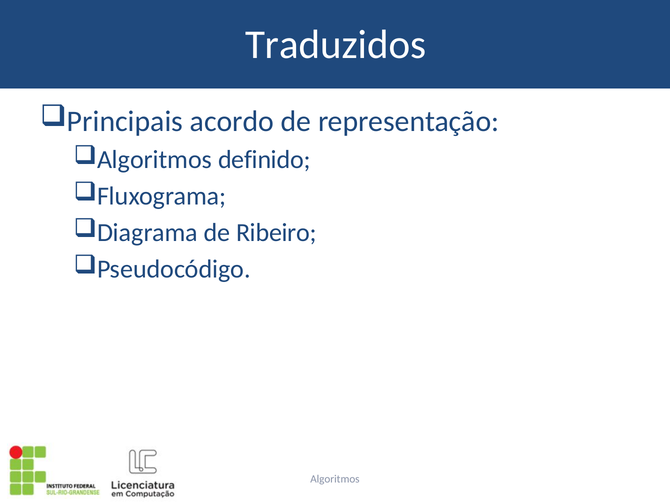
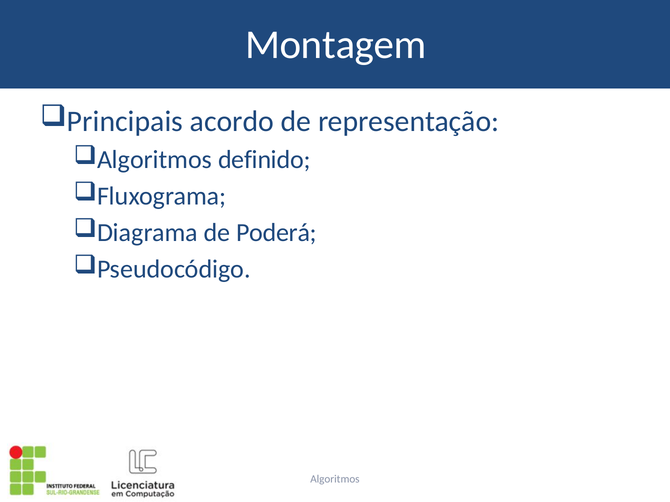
Traduzidos: Traduzidos -> Montagem (336, 45)
Ribeiro: Ribeiro -> Poderá (276, 233)
